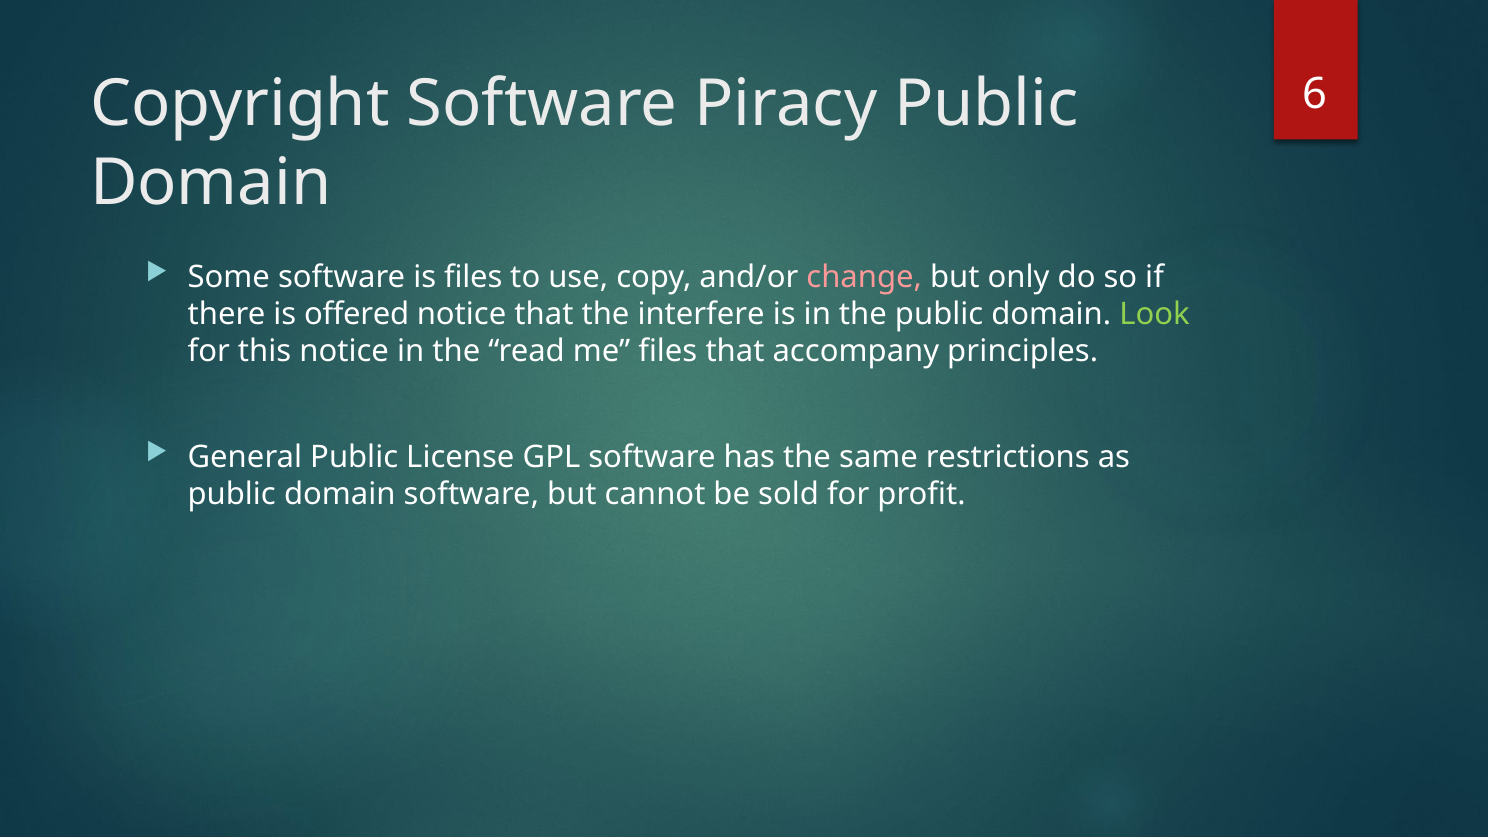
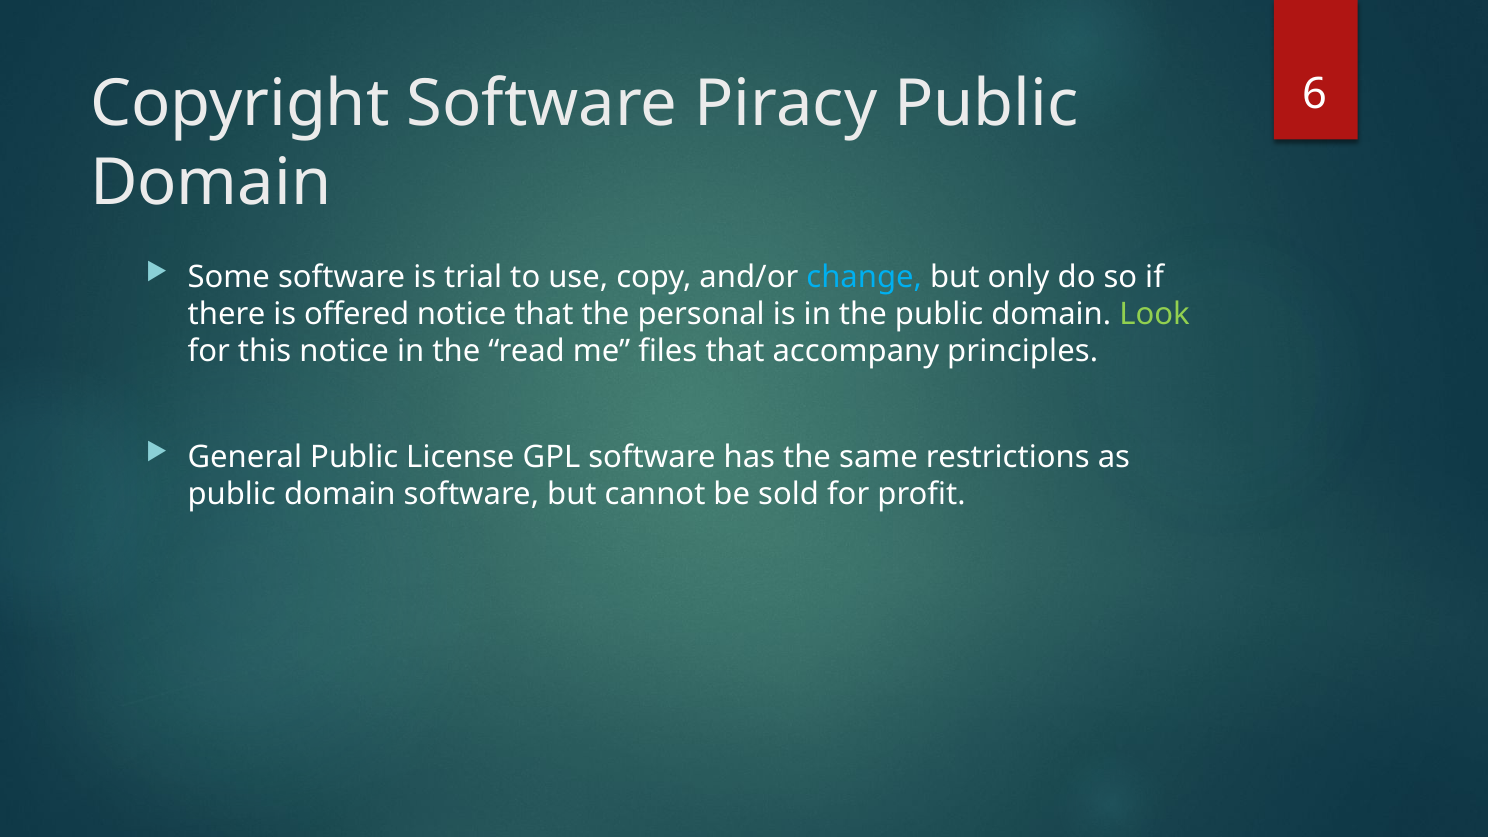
is files: files -> trial (473, 277)
change colour: pink -> light blue (864, 277)
interfere: interfere -> personal (701, 314)
